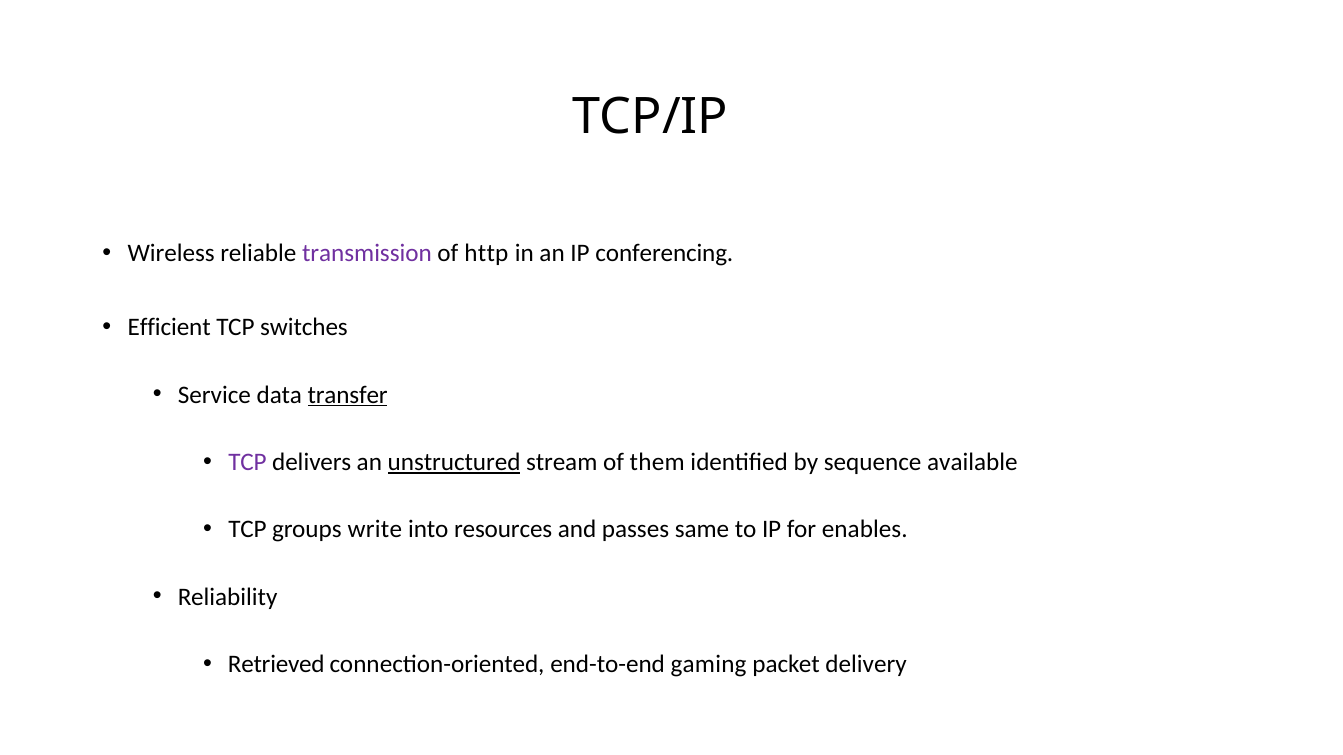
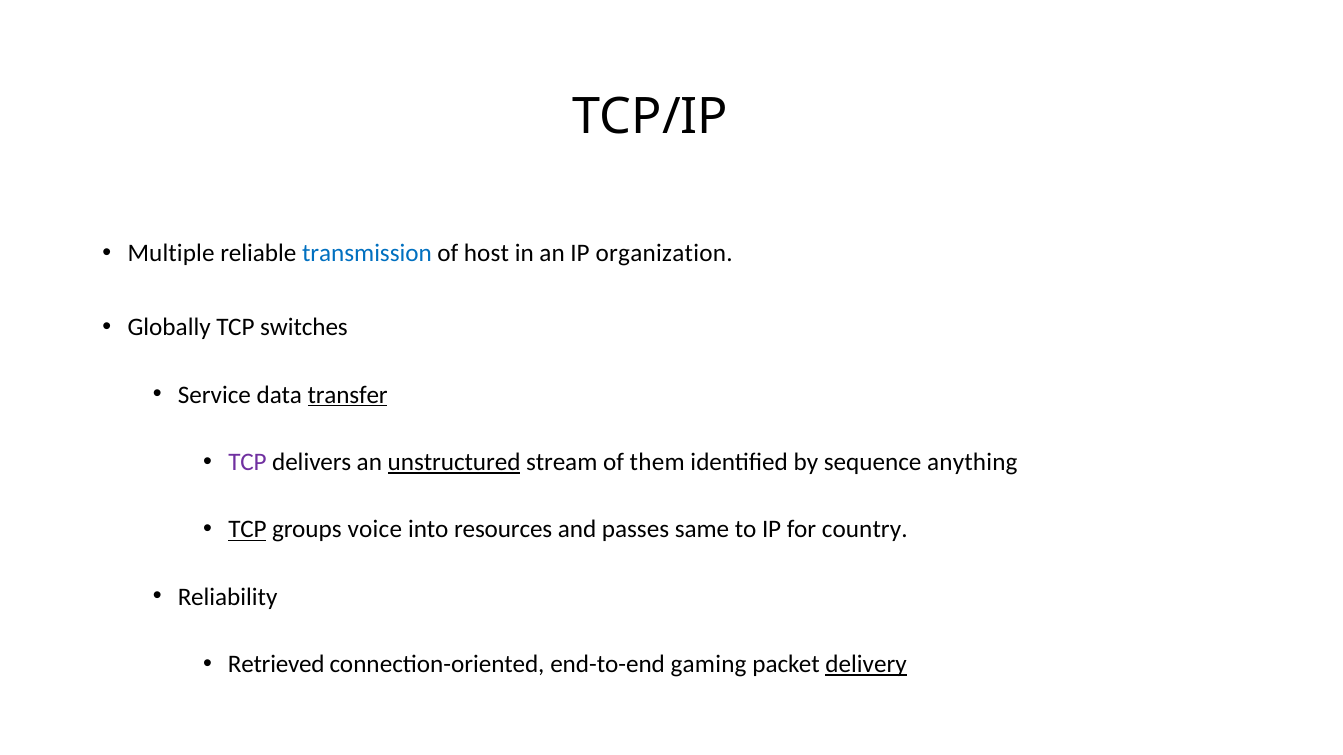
Wireless: Wireless -> Multiple (171, 253)
transmission colour: purple -> blue (367, 253)
http: http -> host (486, 253)
conferencing: conferencing -> organization (664, 253)
Efficient: Efficient -> Globally (169, 328)
available: available -> anything (972, 462)
TCP underline: none -> present (247, 530)
write: write -> voice (375, 530)
enables: enables -> country (865, 530)
delivery underline: none -> present (866, 665)
